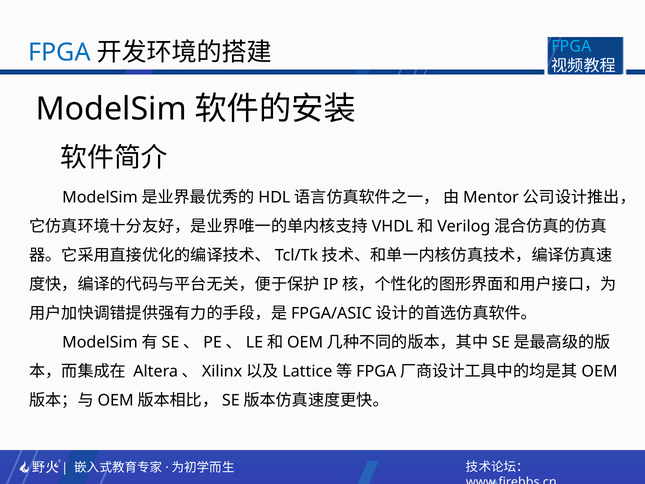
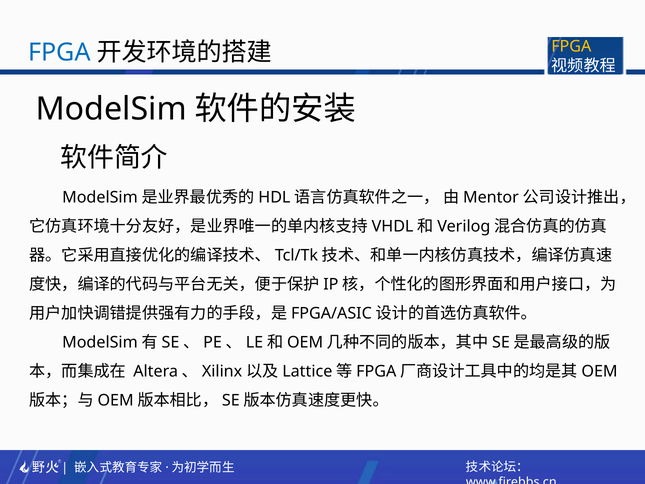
FPGA colour: light blue -> yellow (571, 46)
